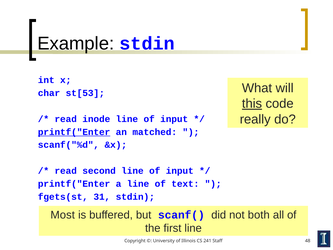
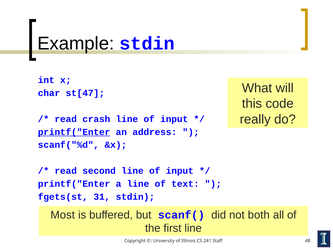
st[53: st[53 -> st[47 (85, 93)
this underline: present -> none (252, 104)
inode: inode -> crash (96, 119)
matched: matched -> address (155, 132)
